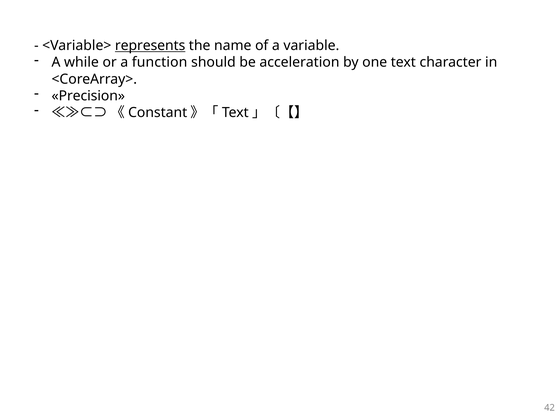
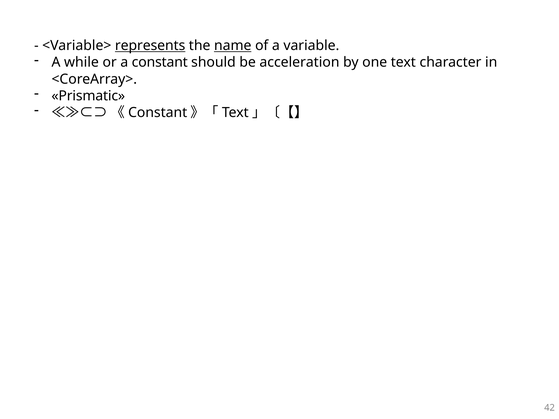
name underline: none -> present (233, 46)
function: function -> constant (160, 62)
Precision: Precision -> Prismatic (88, 96)
